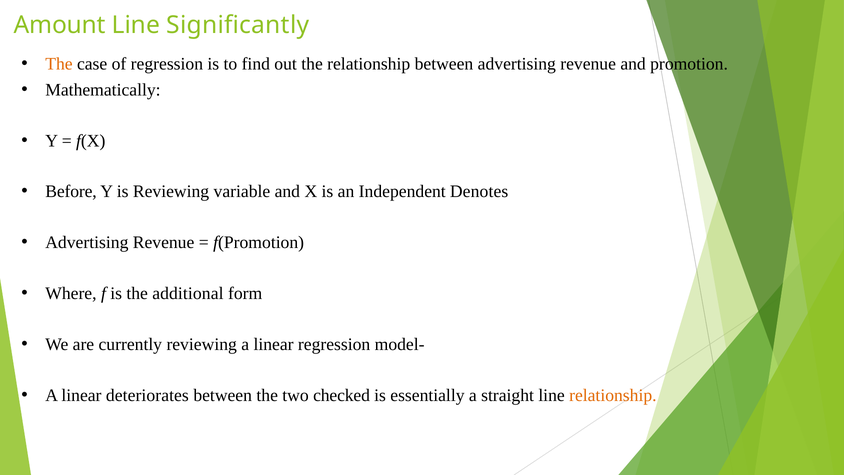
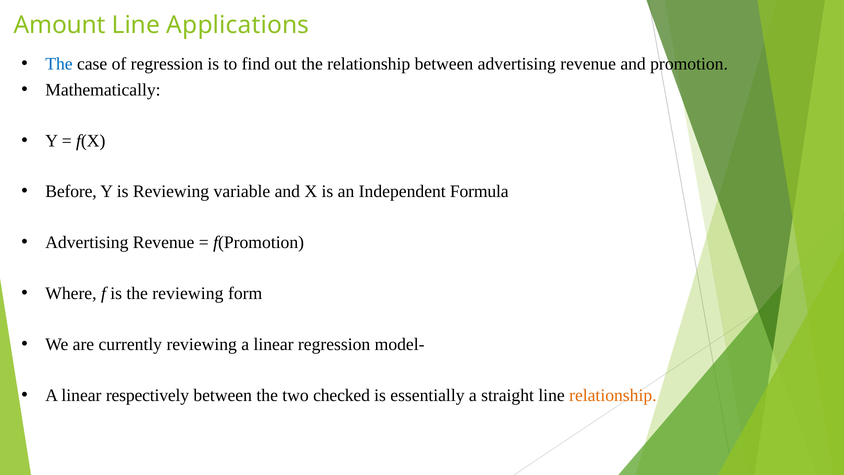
Significantly: Significantly -> Applications (238, 25)
The colour: orange -> blue (59, 64)
Denotes: Denotes -> Formula (479, 191)
the additional: additional -> reviewing (188, 293)
deteriorates: deteriorates -> respectively (147, 395)
